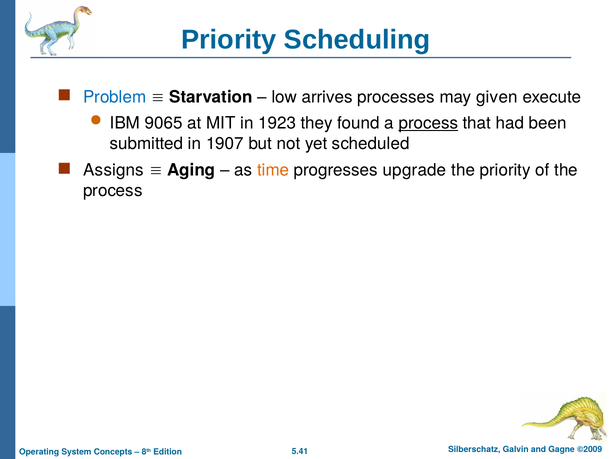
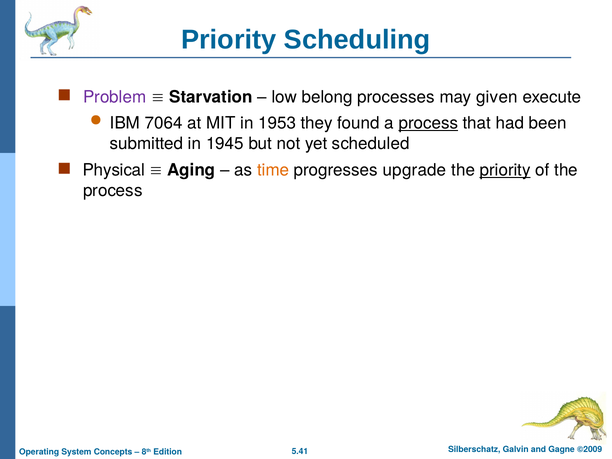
Problem colour: blue -> purple (115, 97)
arrives: arrives -> belong (327, 97)
9065: 9065 -> 7064 (164, 123)
1923: 1923 -> 1953 (277, 123)
1907: 1907 -> 1945 (225, 144)
Assigns: Assigns -> Physical (114, 170)
priority underline: none -> present (505, 170)
